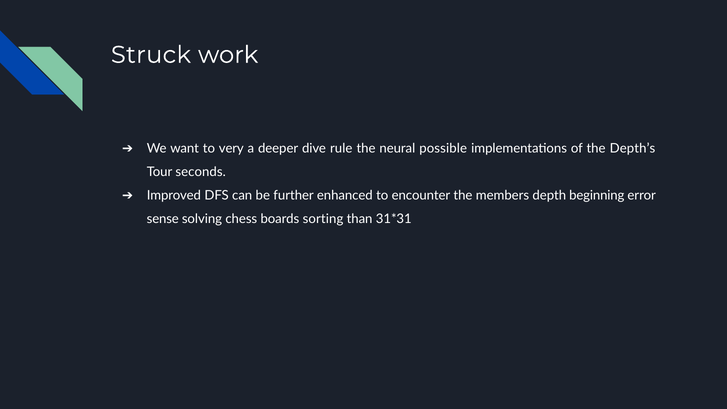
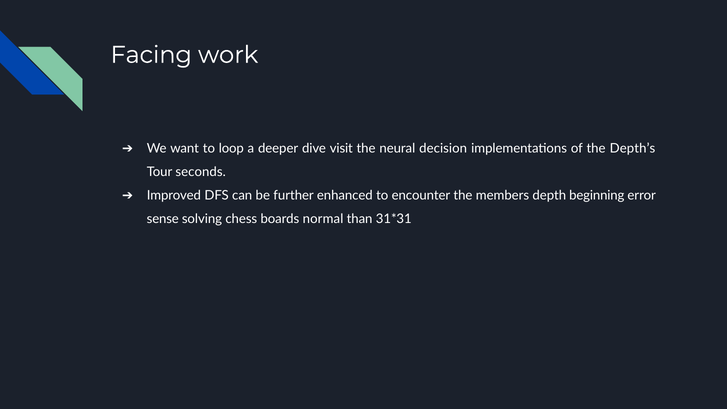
Struck: Struck -> Facing (151, 55)
very: very -> loop (231, 148)
rule: rule -> visit (341, 148)
possible: possible -> decision (443, 148)
sorting: sorting -> normal (323, 219)
